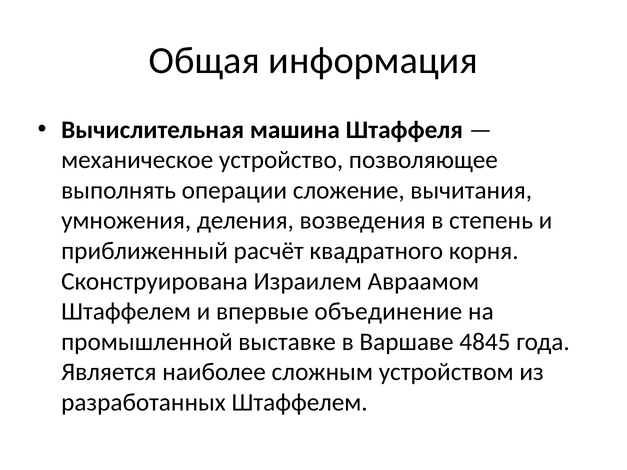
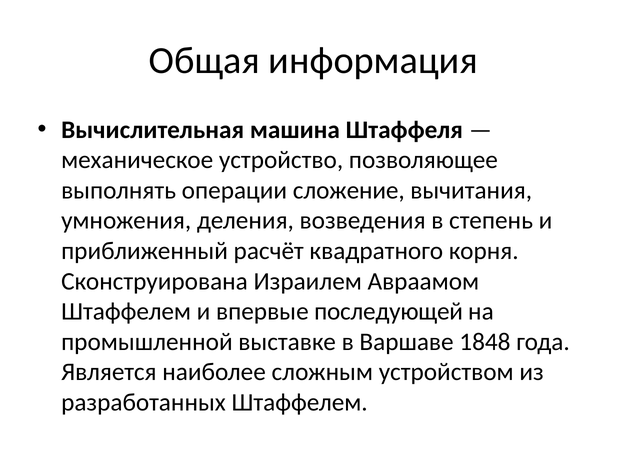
объединение: объединение -> последующей (389, 312)
4845: 4845 -> 1848 (485, 342)
